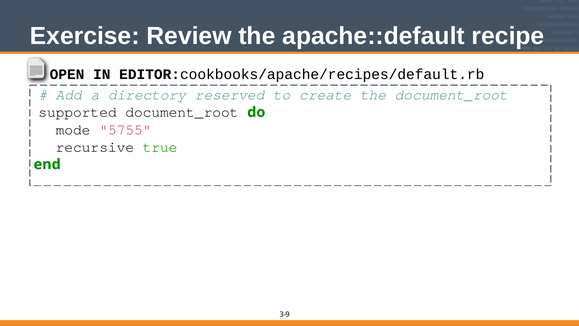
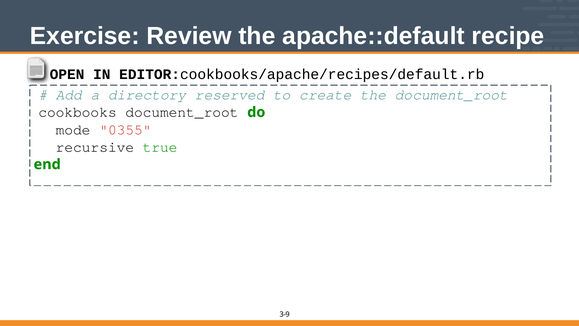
supported: supported -> cookbooks (78, 112)
5755: 5755 -> 0355 (125, 129)
